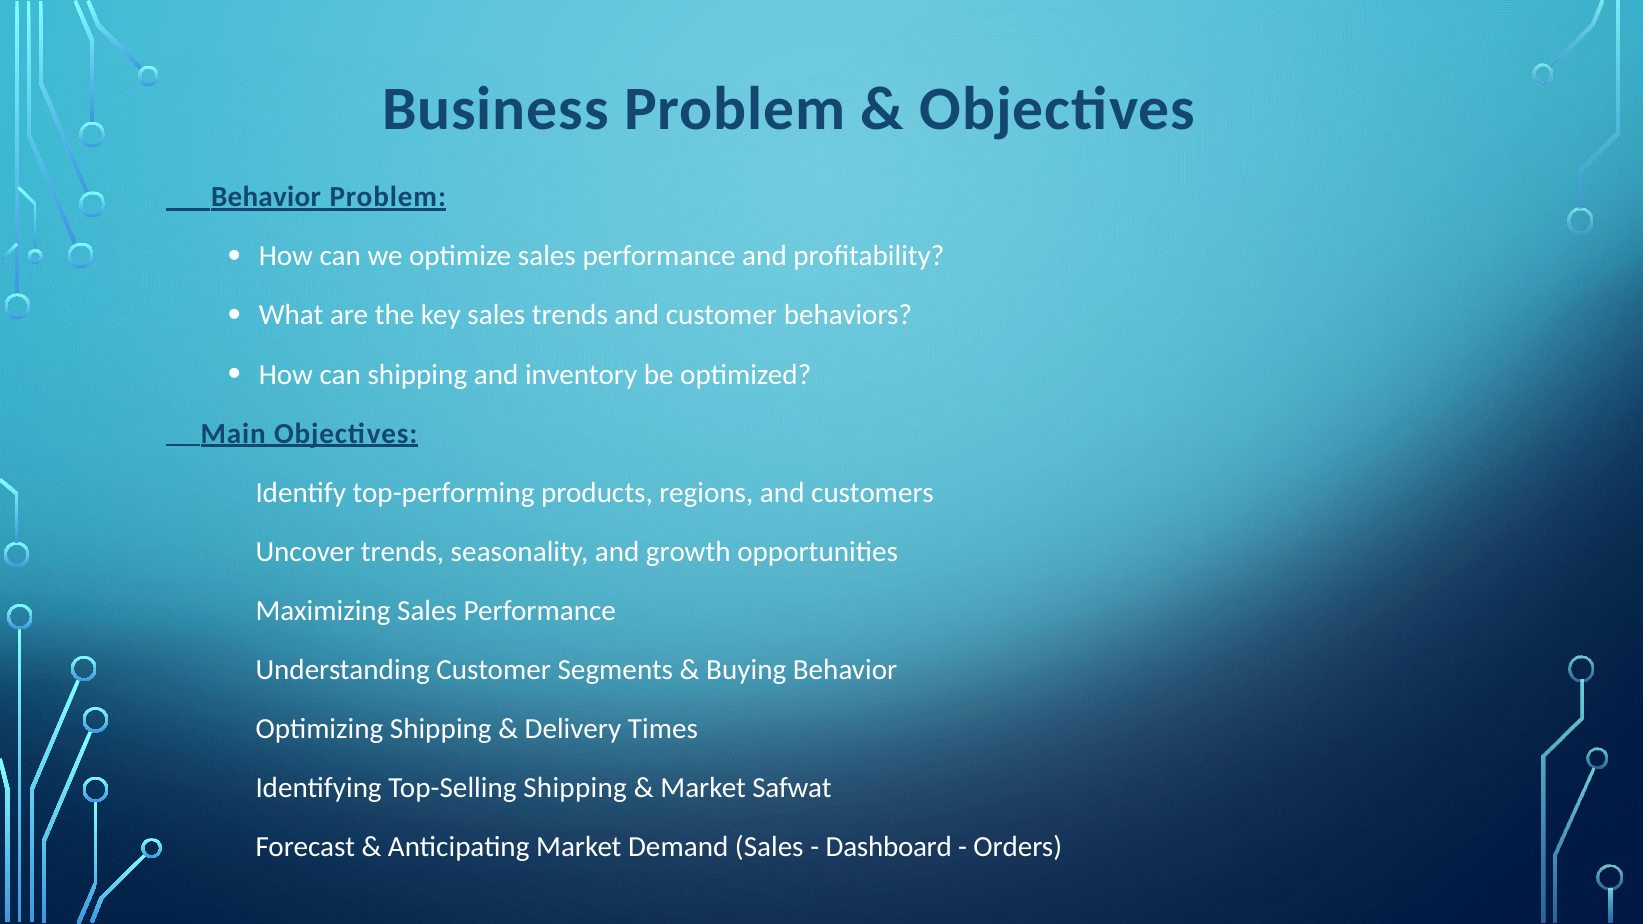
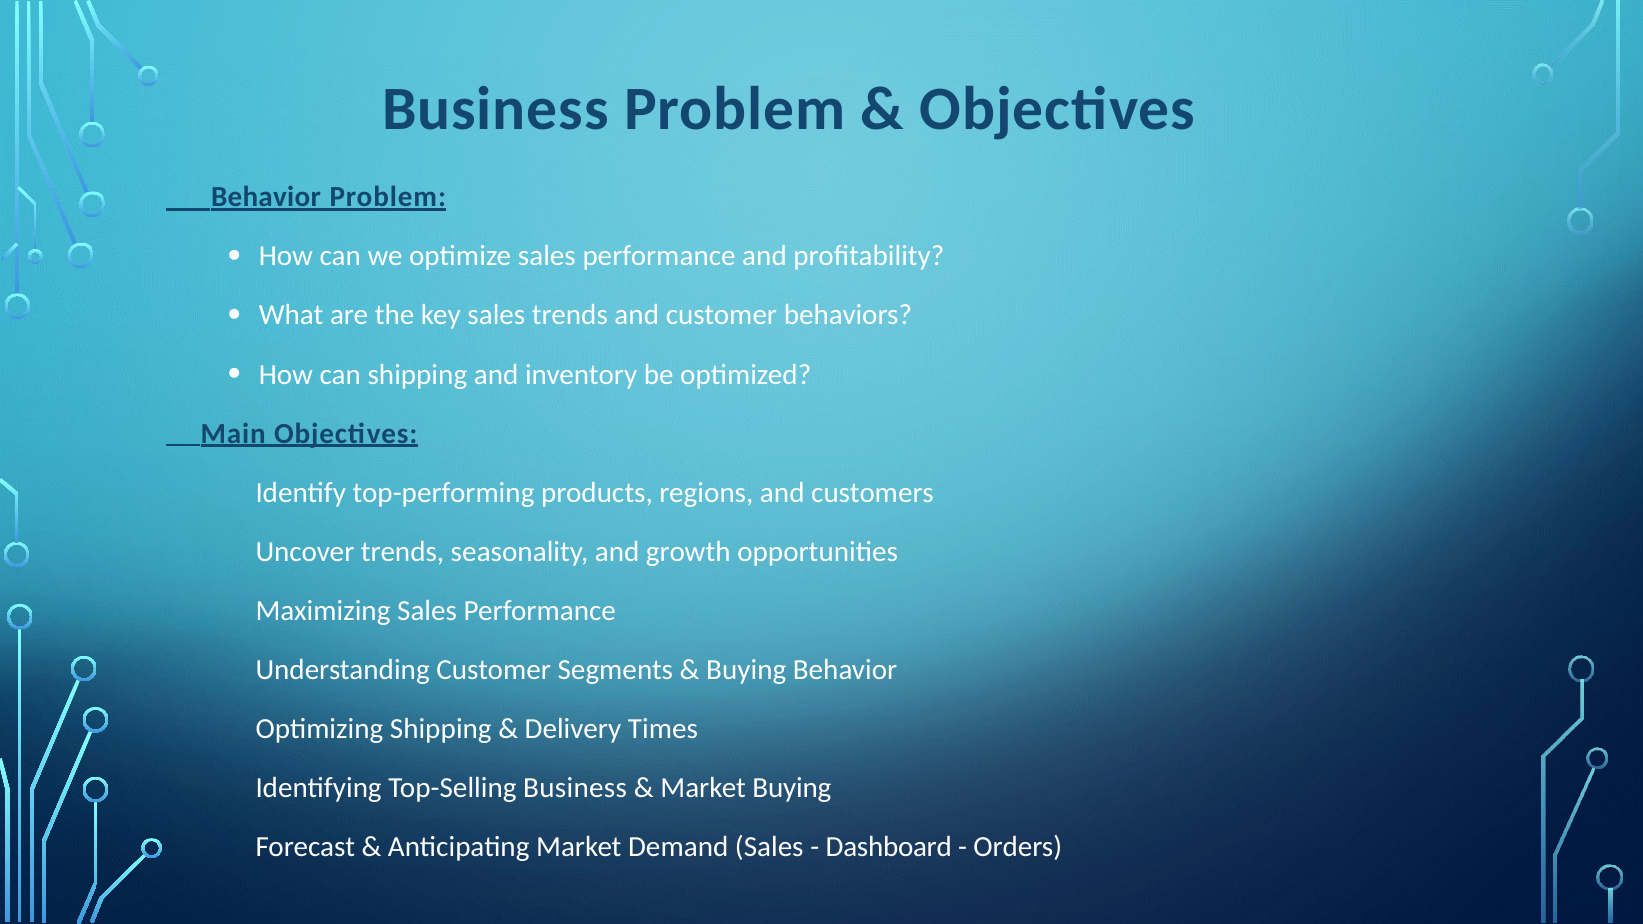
Top-Selling Shipping: Shipping -> Business (575, 788)
Market Safwat: Safwat -> Buying (792, 788)
